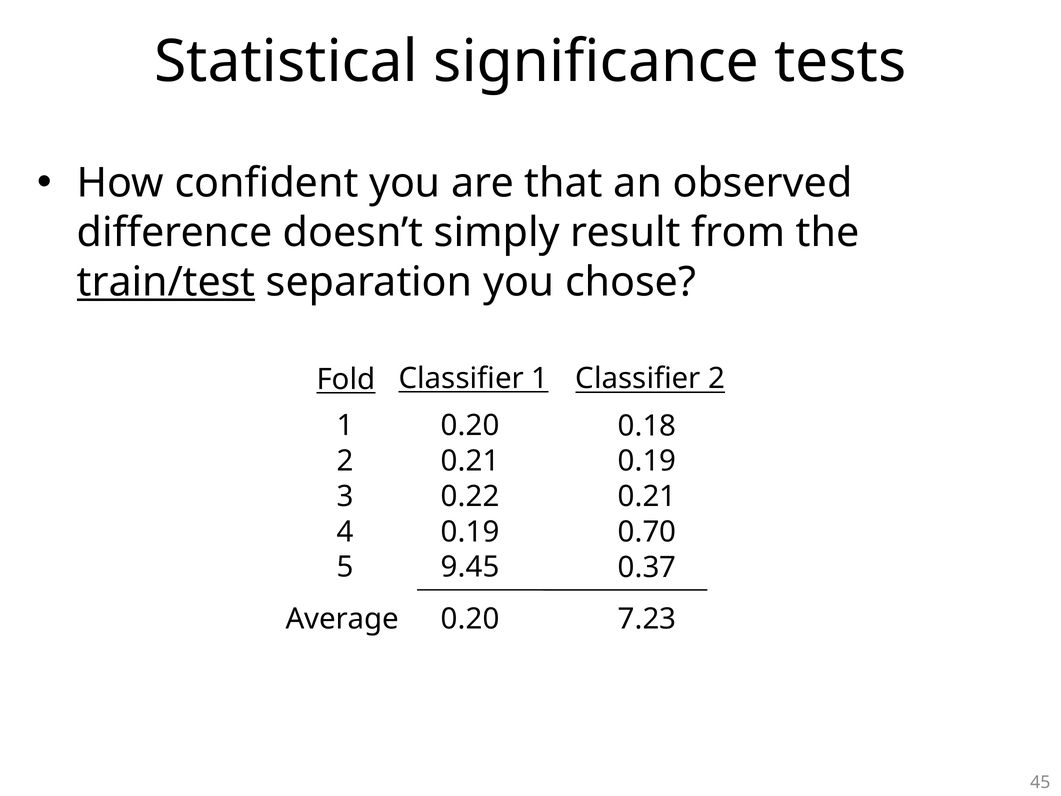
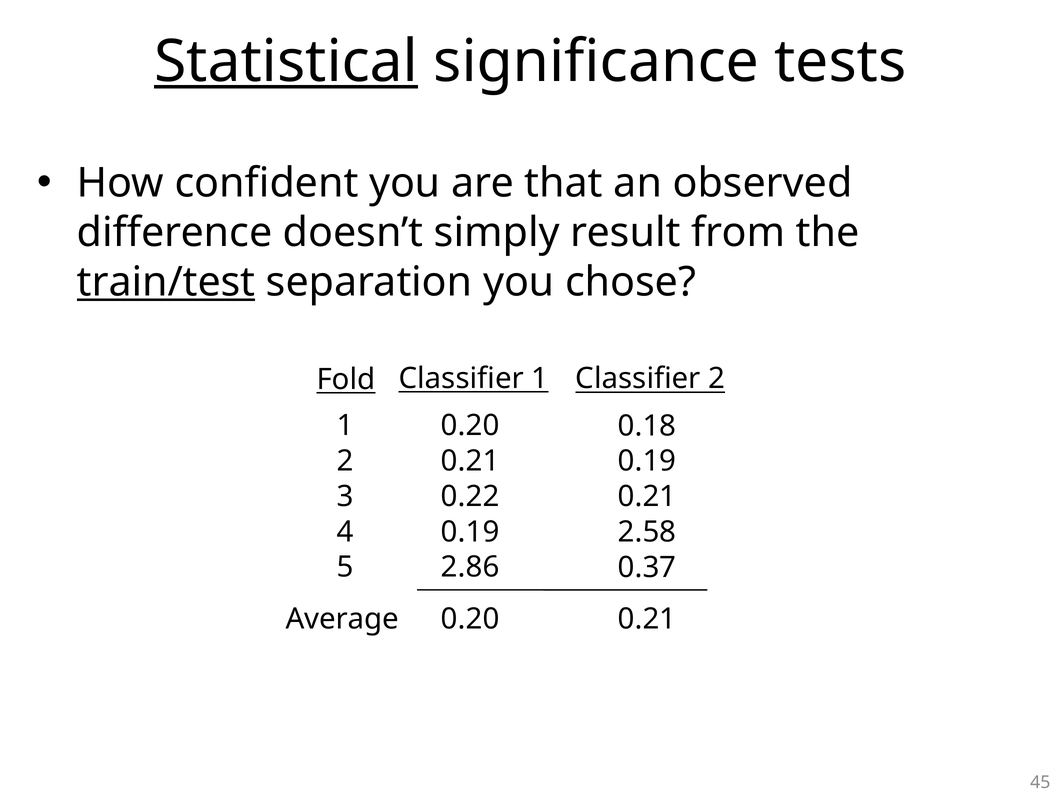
Statistical underline: none -> present (286, 62)
0.70: 0.70 -> 2.58 (647, 532)
9.45: 9.45 -> 2.86 (470, 567)
Average 0.20 7.23: 7.23 -> 0.21 (647, 619)
